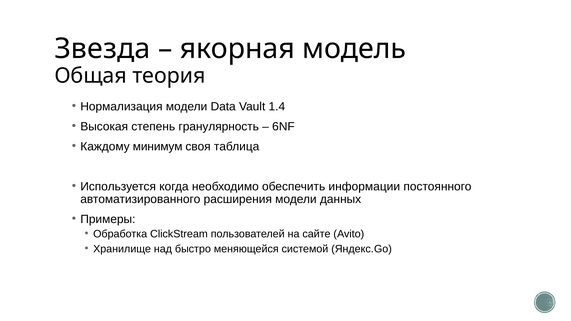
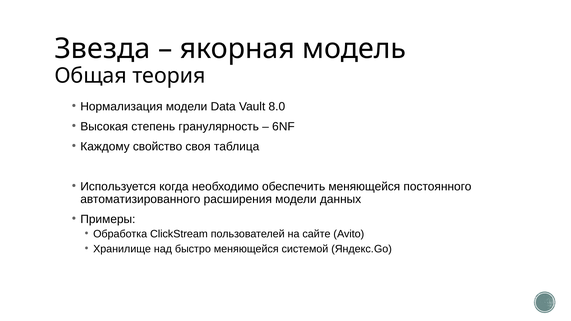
1.4: 1.4 -> 8.0 (277, 107)
минимум: минимум -> свойство (158, 147)
обеспечить информации: информации -> меняющейся (364, 187)
